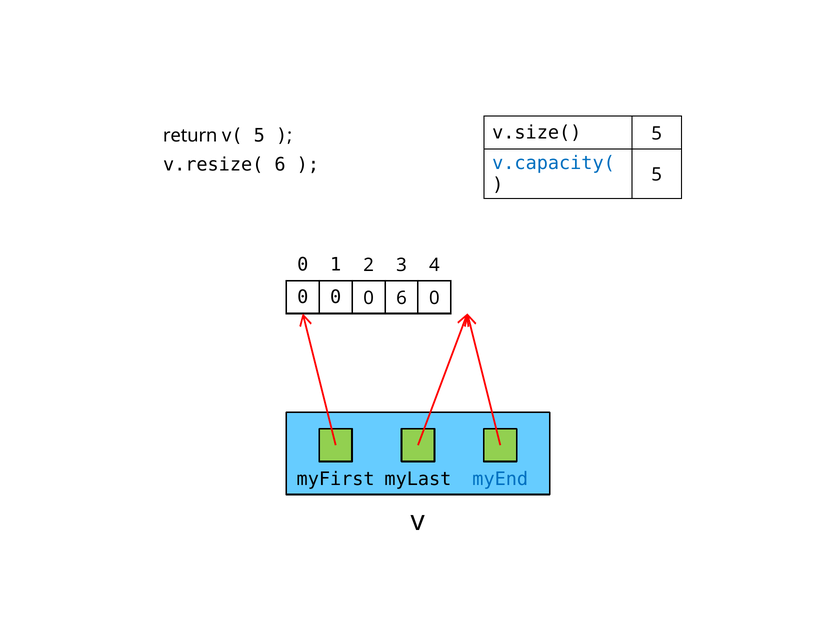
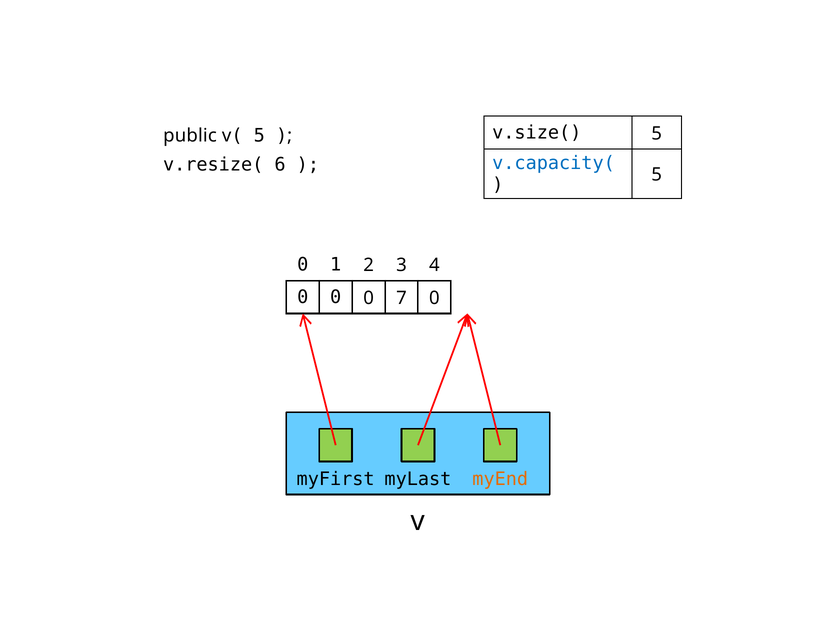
return: return -> public (190, 136)
0 6: 6 -> 7 (402, 298)
myEnd colour: blue -> orange (500, 479)
